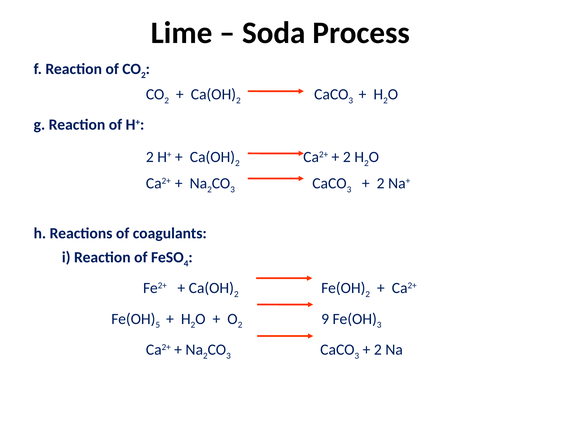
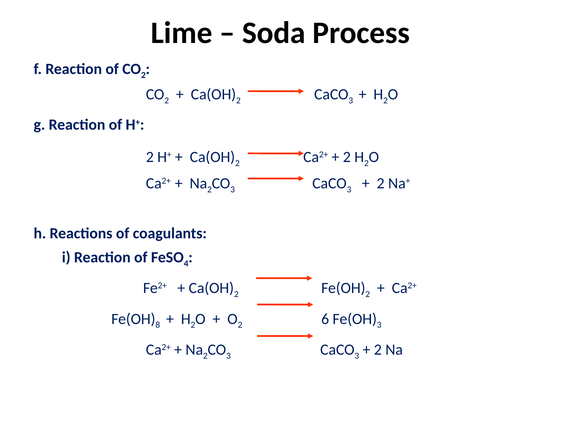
5: 5 -> 8 (158, 325)
9: 9 -> 6 (325, 319)
